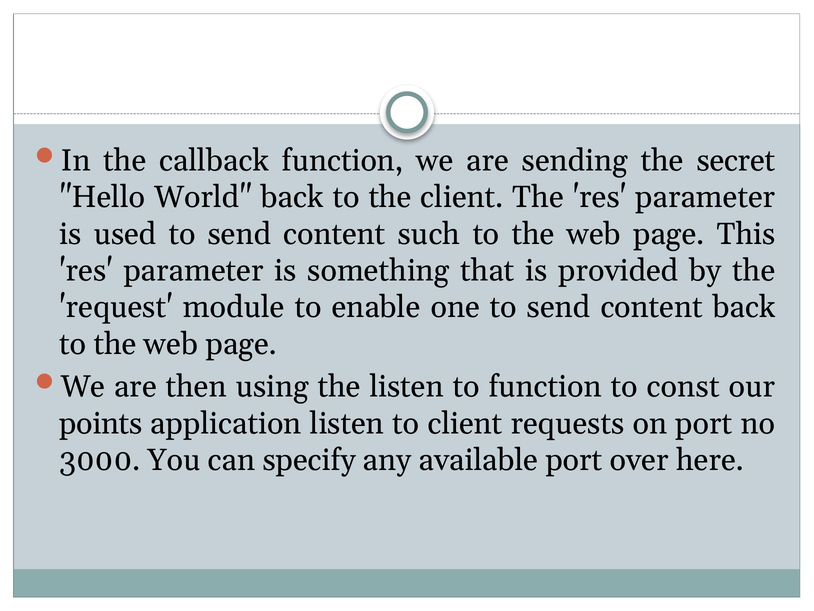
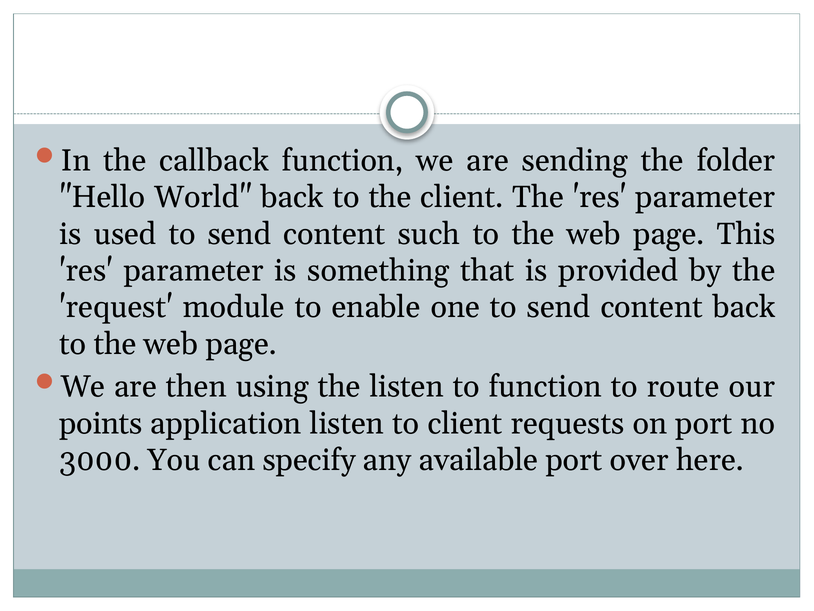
secret: secret -> folder (736, 160)
const: const -> route (683, 387)
